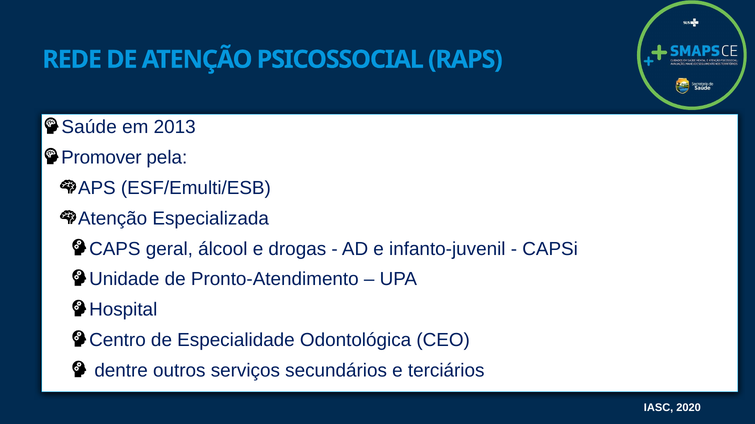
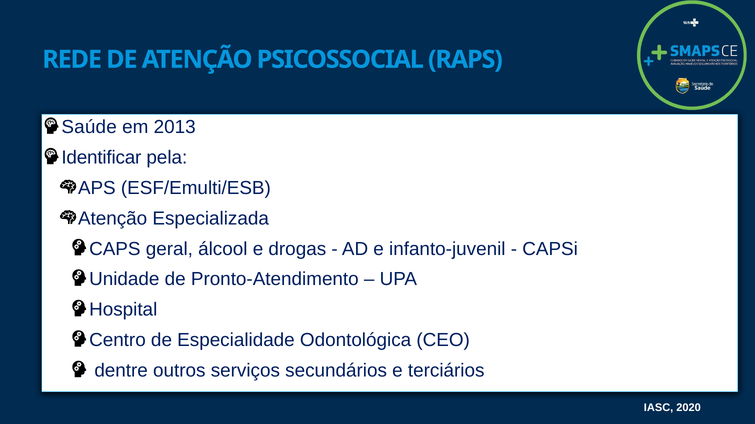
Promover: Promover -> Identificar (101, 158)
